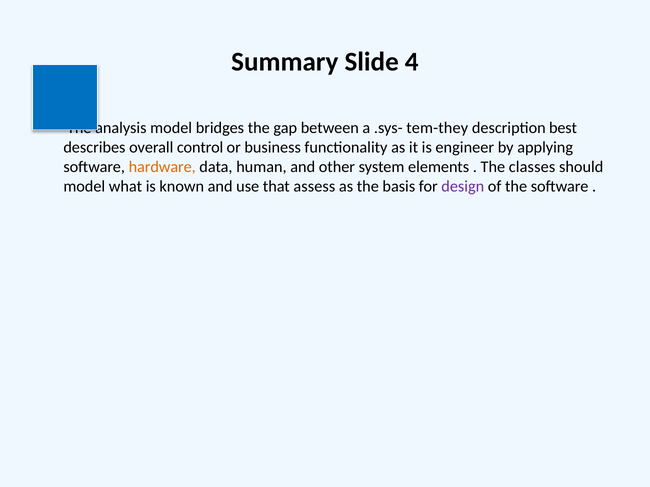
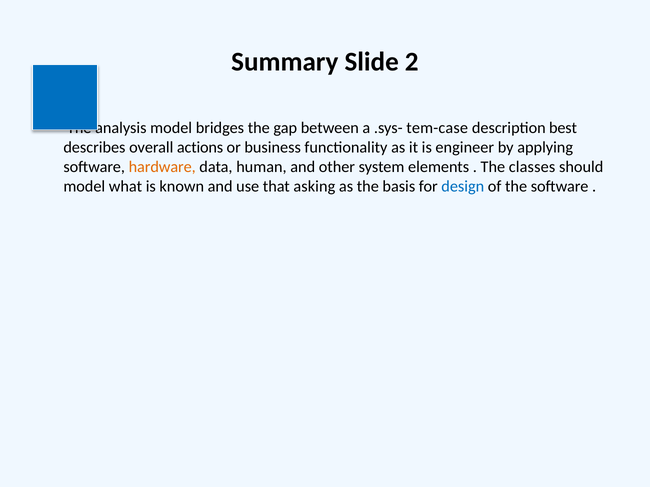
4: 4 -> 2 (412, 62)
tem-they: tem-they -> tem-case (437, 128)
control: control -> actions (200, 147)
assess: assess -> asking (314, 186)
design colour: purple -> blue (463, 186)
